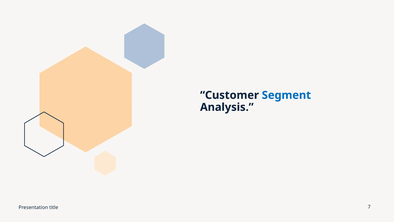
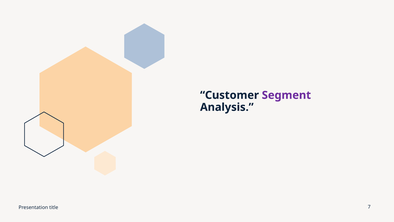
Segment colour: blue -> purple (286, 95)
